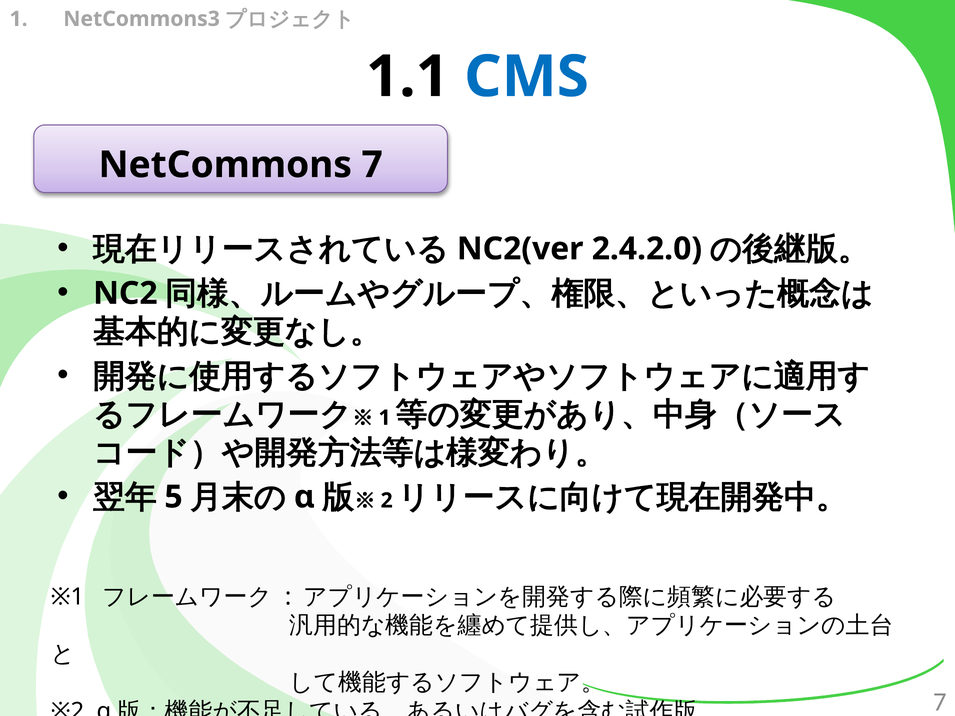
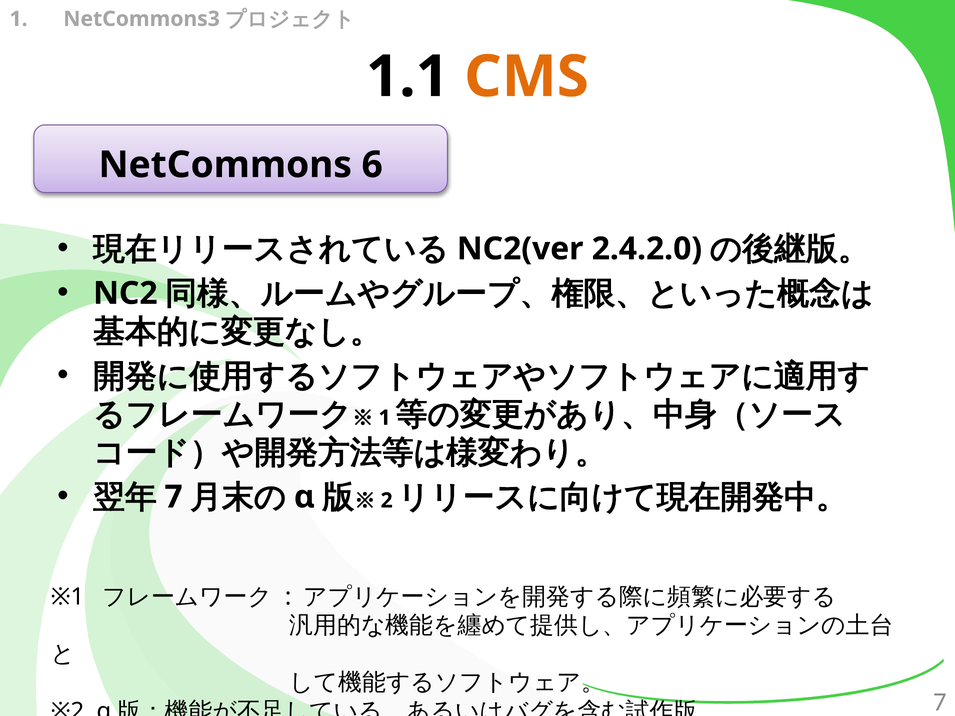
CMS colour: blue -> orange (527, 77)
NetCommons 7: 7 -> 6 (372, 165)
5: 5 -> 7 (174, 497)
